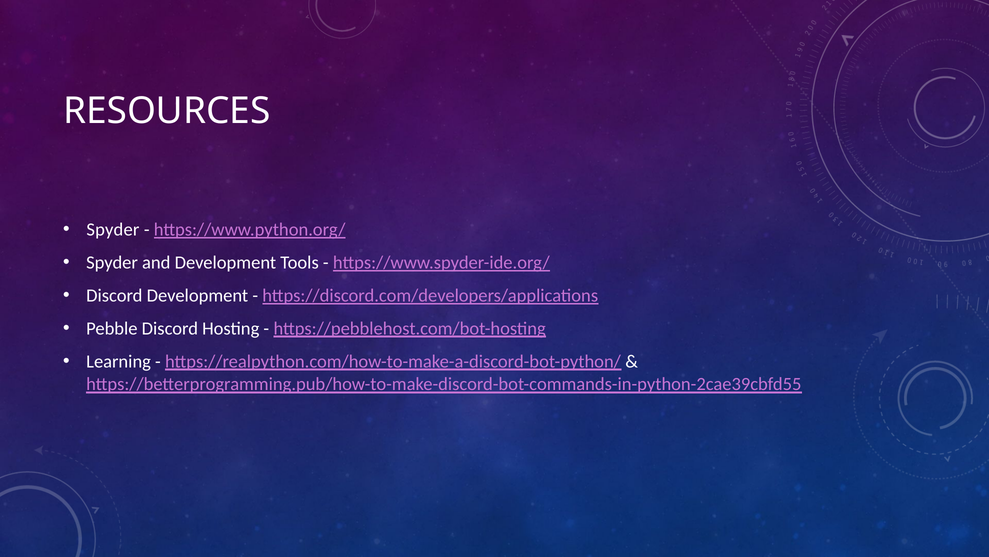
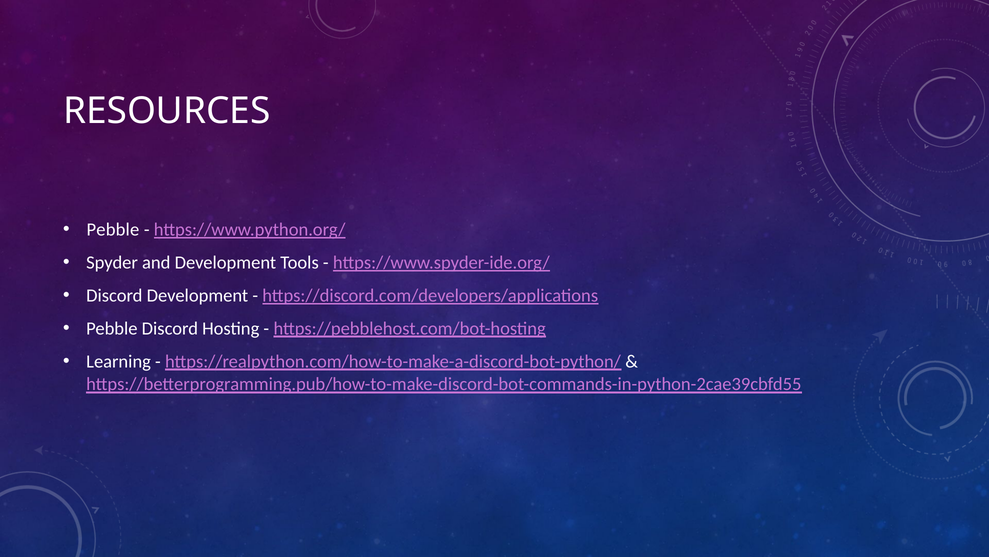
Spyder: Spyder -> Pebble (113, 229)
